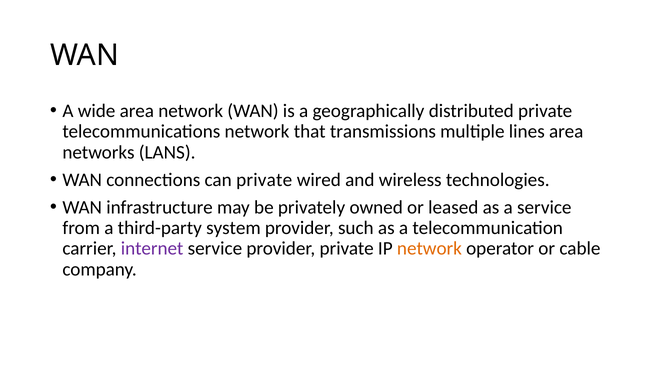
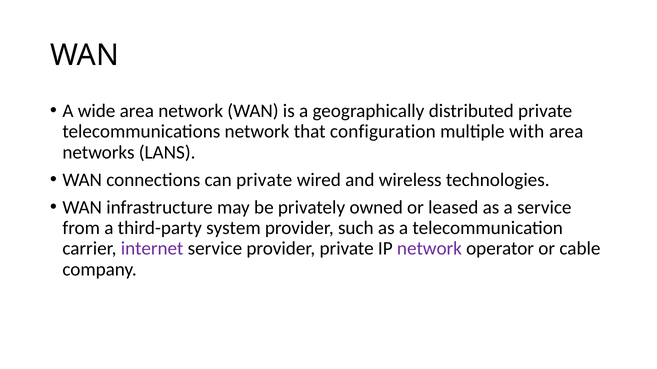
transmissions: transmissions -> configuration (383, 132)
lines: lines -> with (527, 132)
network colour: orange -> purple (429, 249)
